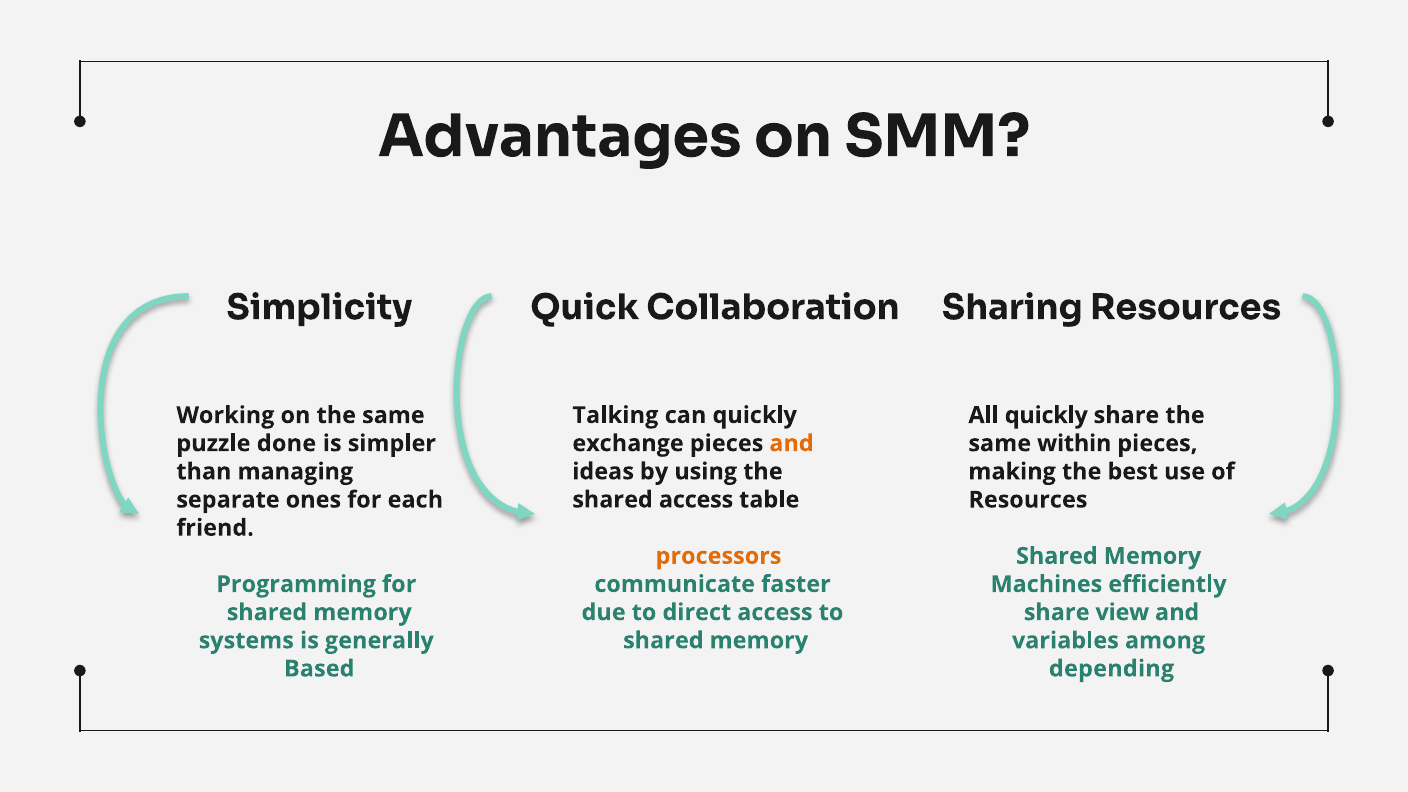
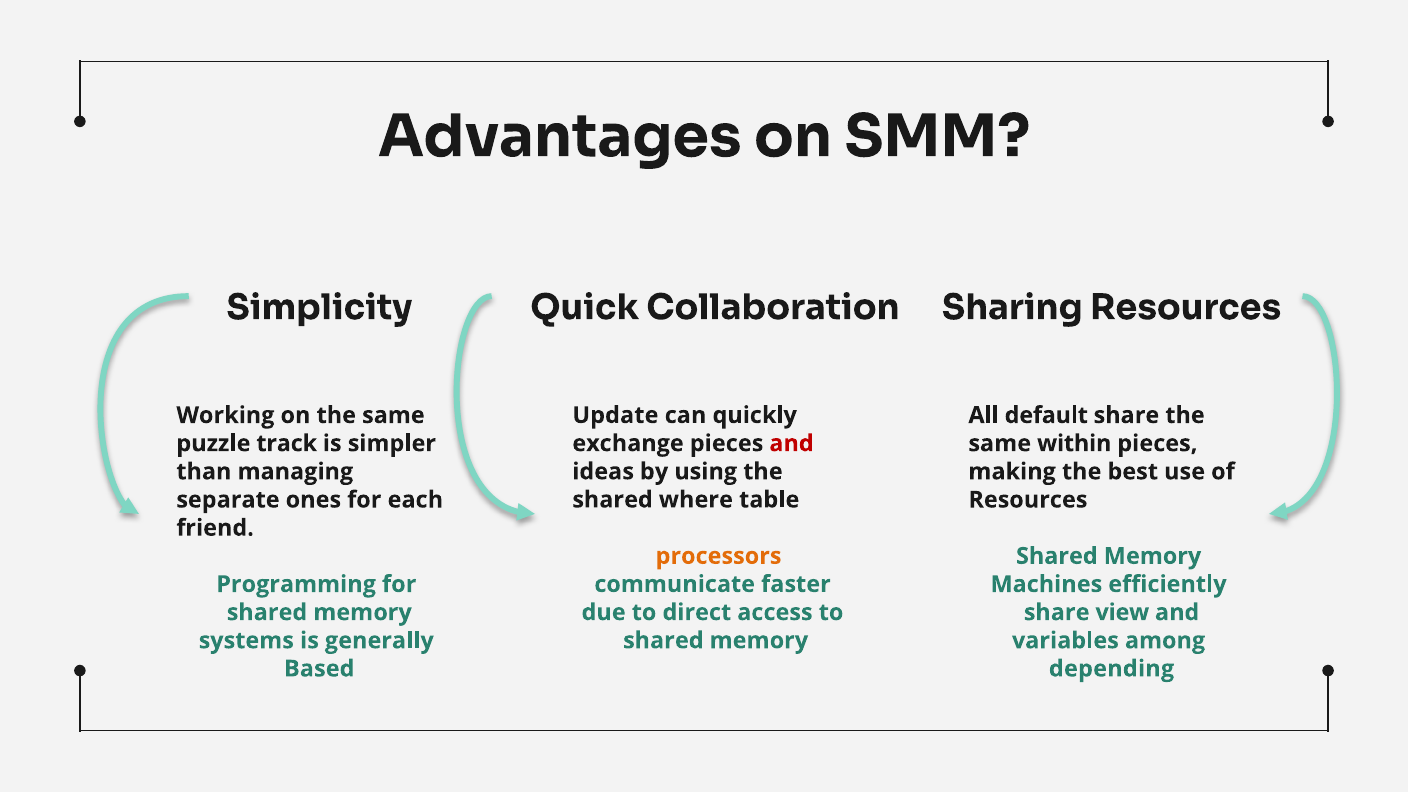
Talking: Talking -> Update (615, 415)
All quickly: quickly -> default (1046, 415)
done: done -> track (287, 443)
and colour: orange -> red (791, 443)
shared access: access -> where (696, 500)
